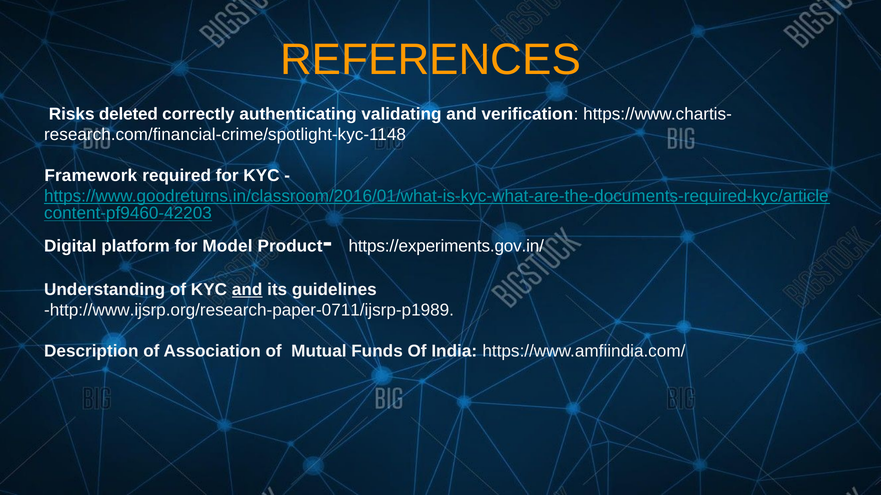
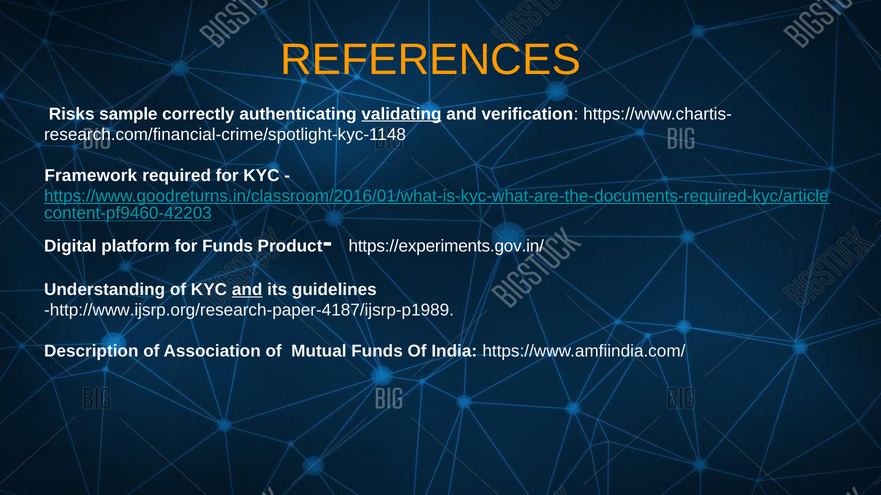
deleted: deleted -> sample (128, 114)
validating underline: none -> present (401, 114)
for Model: Model -> Funds (228, 246)
http://www.ijsrp.org/research-paper-0711/ijsrp-p1989: http://www.ijsrp.org/research-paper-0711/ijsrp-p1989 -> http://www.ijsrp.org/research-paper-4187/ijsrp-p1989 (249, 310)
